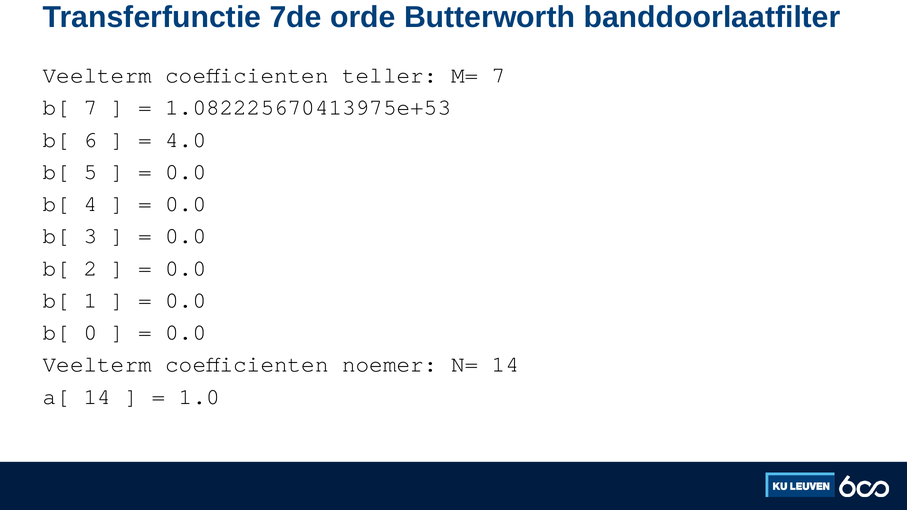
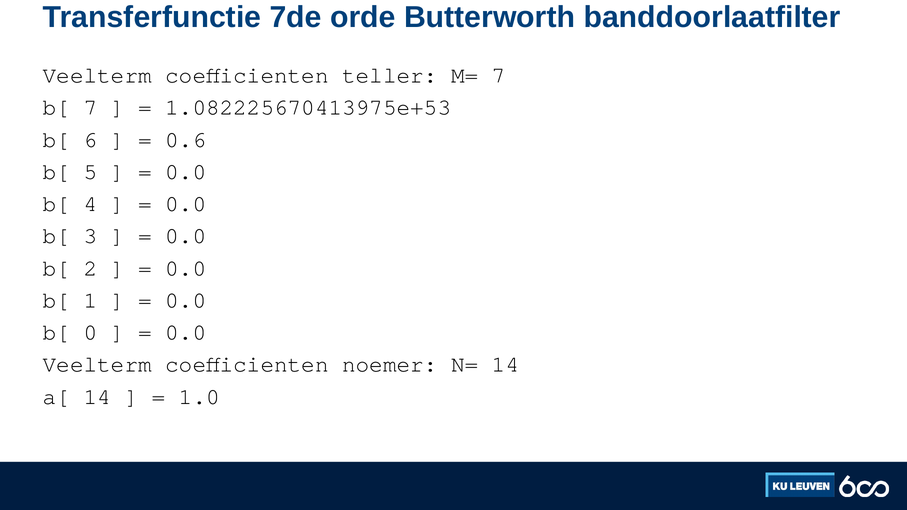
4.0: 4.0 -> 0.6 (186, 140)
